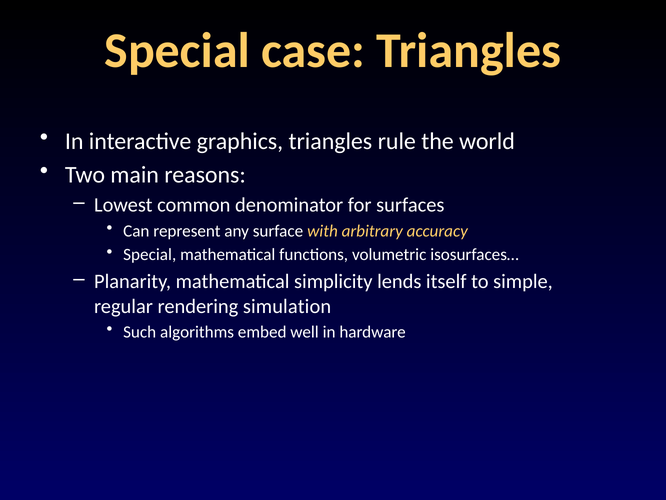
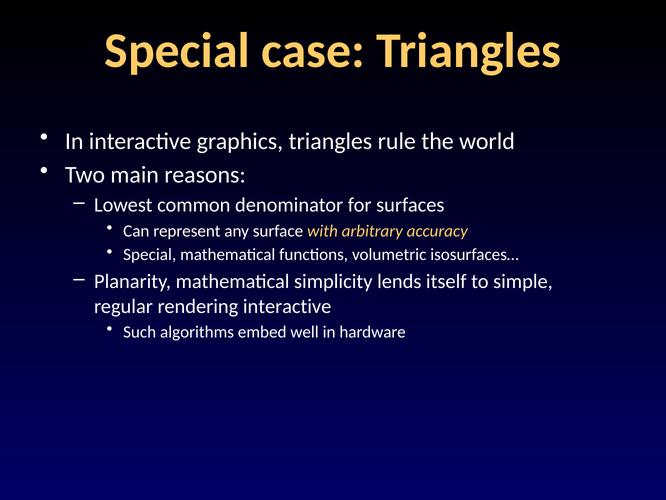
rendering simulation: simulation -> interactive (287, 306)
